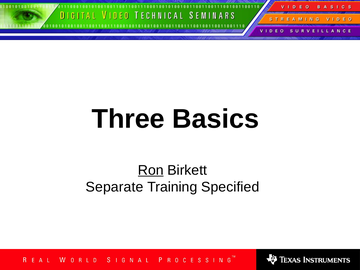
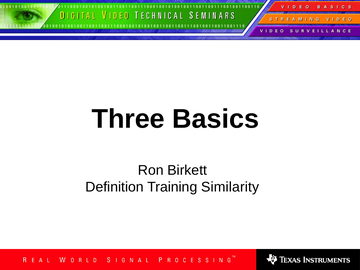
Ron underline: present -> none (151, 170)
Separate: Separate -> Definition (115, 187)
Specified: Specified -> Similarity (230, 187)
